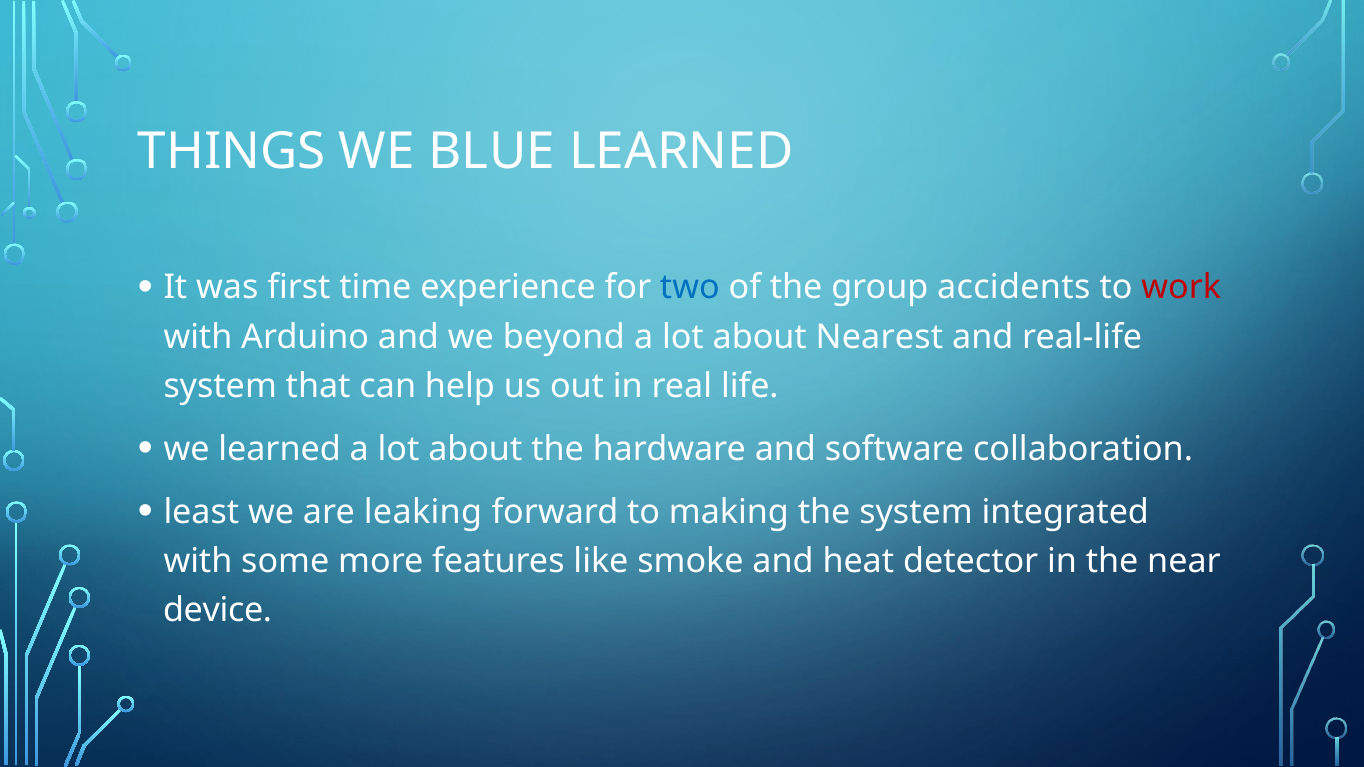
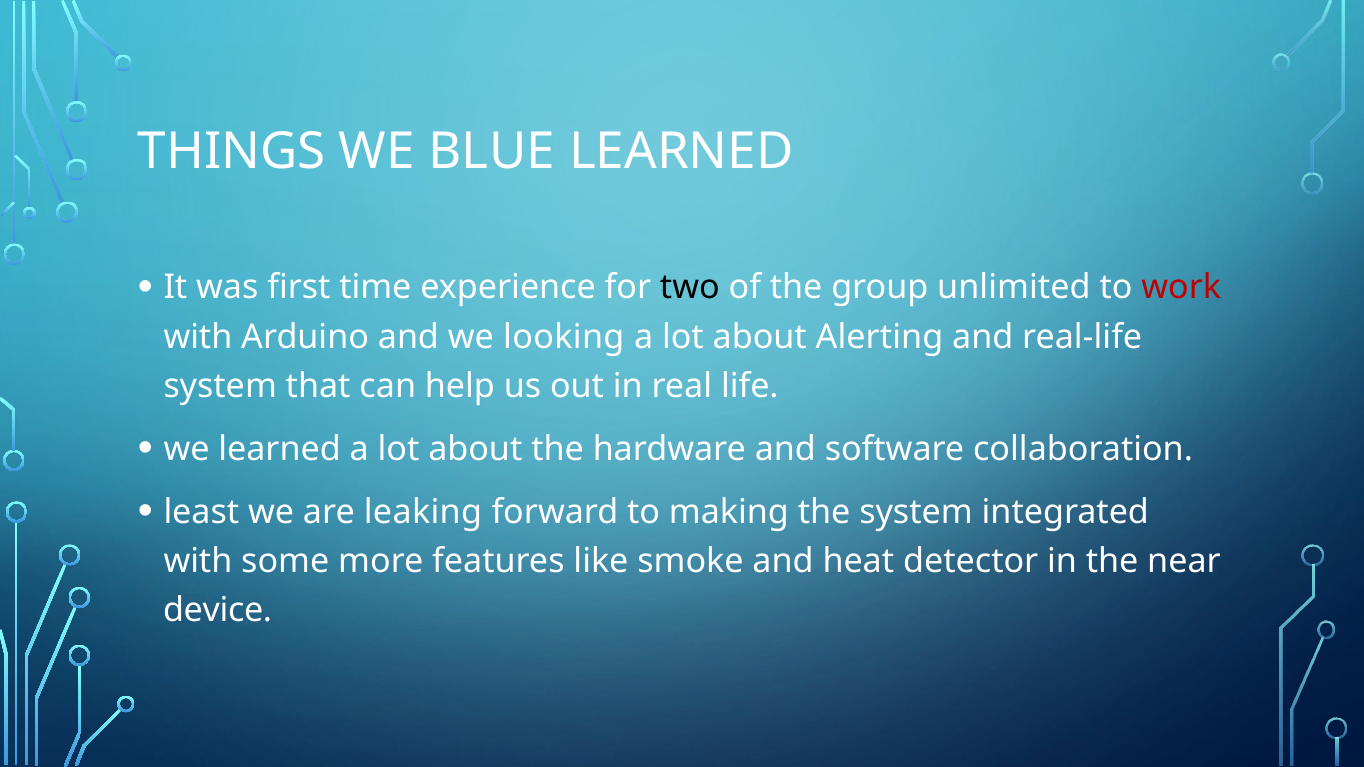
two colour: blue -> black (690, 288)
accidents: accidents -> unlimited (1014, 288)
beyond: beyond -> looking (564, 337)
Nearest: Nearest -> Alerting (879, 337)
